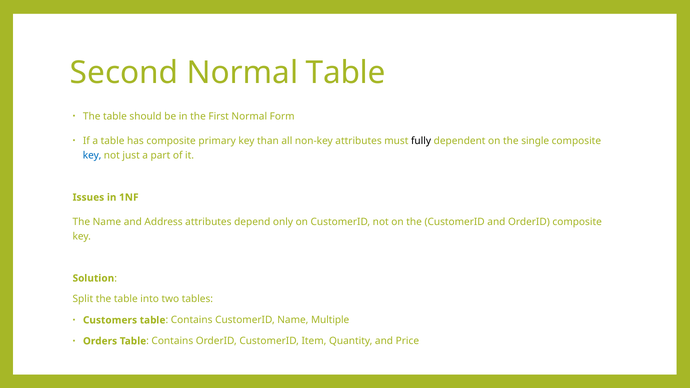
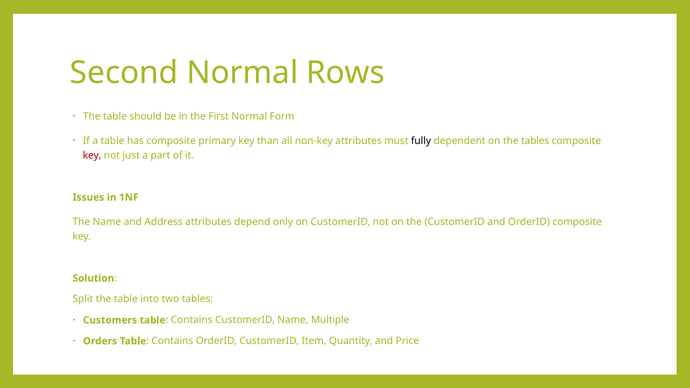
Normal Table: Table -> Rows (346, 73)
the single: single -> tables (535, 141)
key colour: blue -> red (92, 156)
